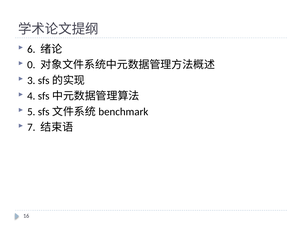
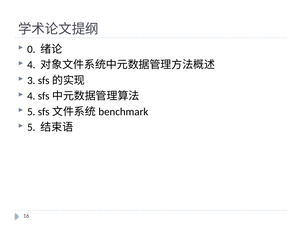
6: 6 -> 0 (31, 49)
0: 0 -> 4 (31, 65)
7: 7 -> 5 (31, 127)
